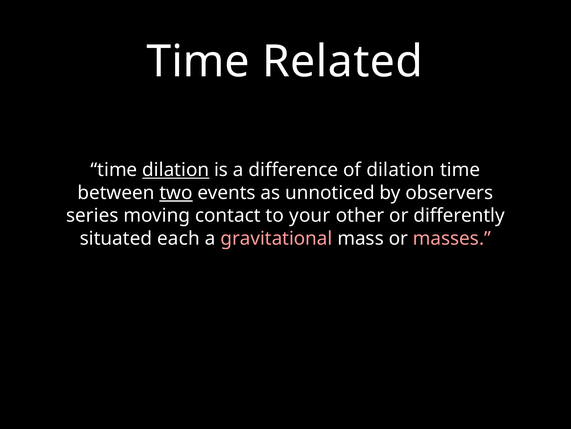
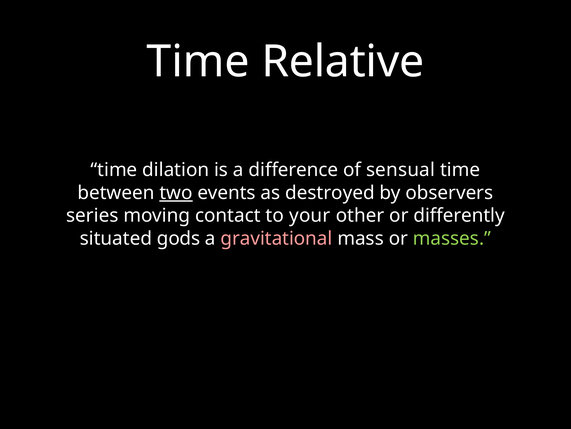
Related: Related -> Relative (343, 62)
dilation underline: present -> none (176, 170)
of dilation: dilation -> sensual (401, 170)
unnoticed: unnoticed -> destroyed (330, 193)
each: each -> gods (179, 238)
masses colour: pink -> light green (452, 238)
